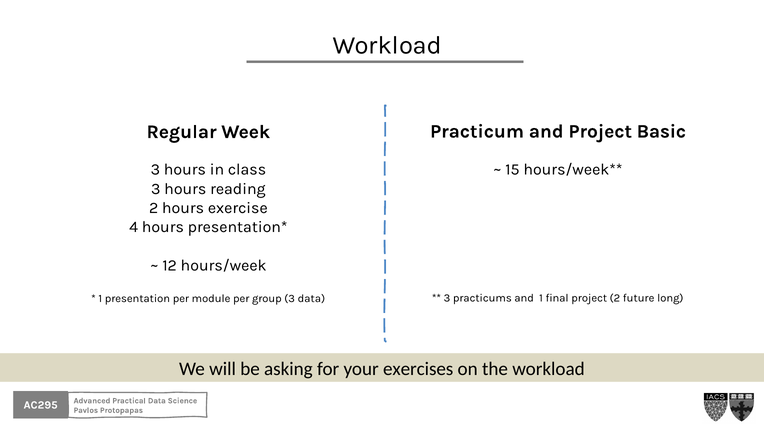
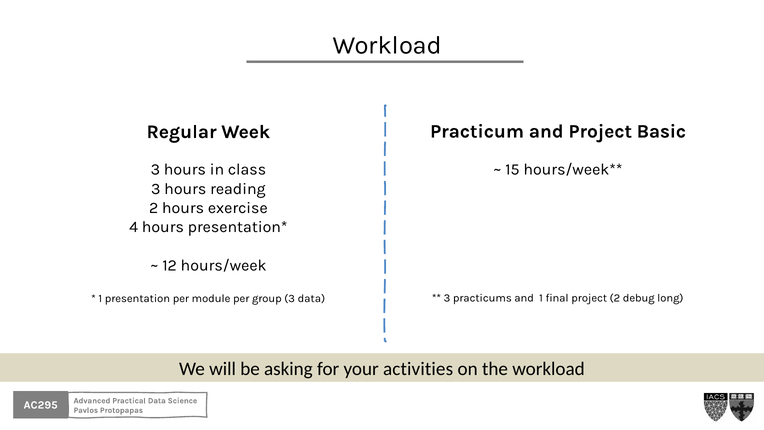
future: future -> debug (639, 298)
exercises: exercises -> activities (418, 369)
